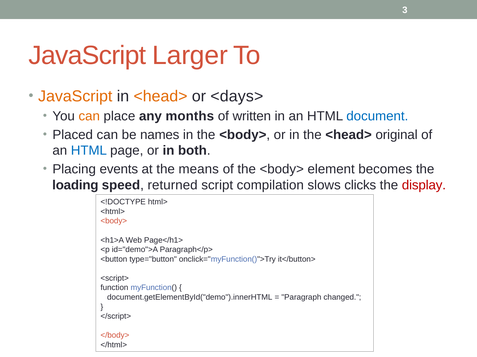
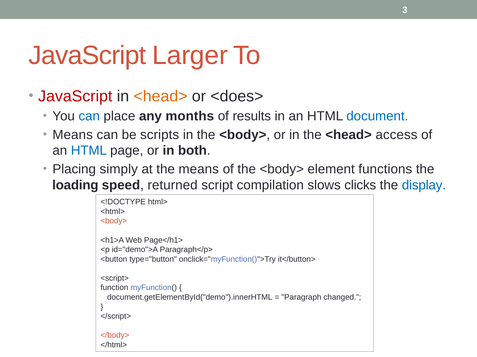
JavaScript colour: orange -> red (75, 97)
<days>: <days> -> <does> (237, 97)
can colour: orange -> blue (89, 116)
written: written -> results (252, 116)
Placed: Placed -> Means (73, 135)
names: names -> scripts (160, 135)
original: original -> access (396, 135)
events: events -> simply (119, 169)
becomes: becomes -> functions (385, 169)
display colour: red -> blue (424, 185)
